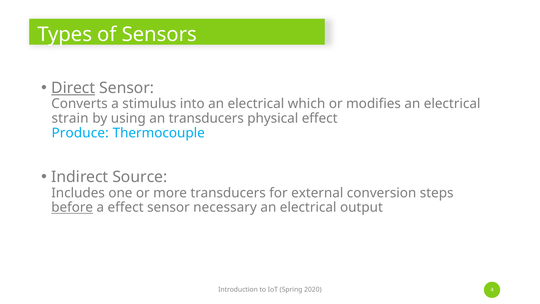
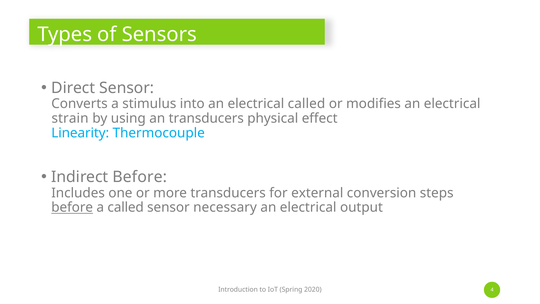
Direct underline: present -> none (73, 88)
electrical which: which -> called (306, 104)
Produce: Produce -> Linearity (80, 133)
Indirect Source: Source -> Before (140, 177)
a effect: effect -> called (126, 207)
